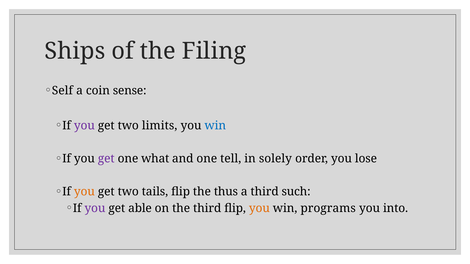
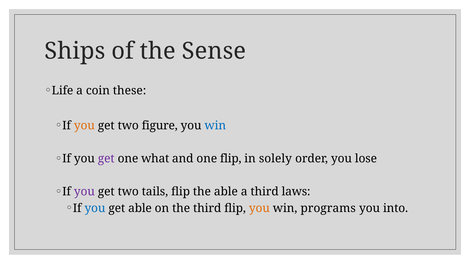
Filing: Filing -> Sense (214, 51)
Self: Self -> Life (62, 91)
sense: sense -> these (130, 91)
you colour: purple -> orange (84, 126)
limits: limits -> figure (160, 126)
one tell: tell -> flip (231, 159)
you colour: orange -> purple (84, 192)
the thus: thus -> able (226, 192)
such: such -> laws (296, 192)
you colour: purple -> blue (95, 208)
